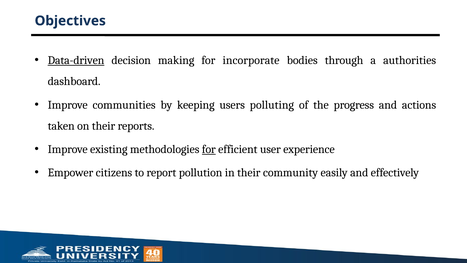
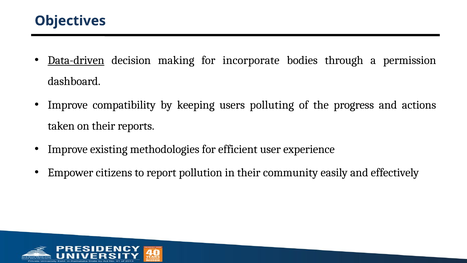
authorities: authorities -> permission (410, 60)
communities: communities -> compatibility (124, 105)
for underline: present -> none (209, 149)
